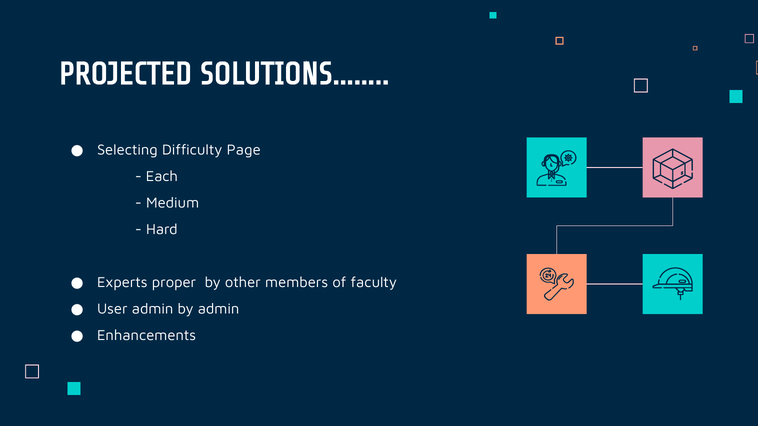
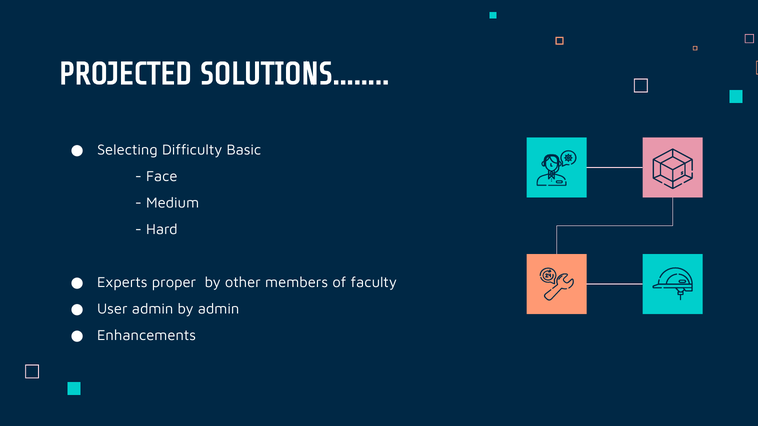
Page: Page -> Basic (244, 150)
Each: Each -> Face (162, 177)
